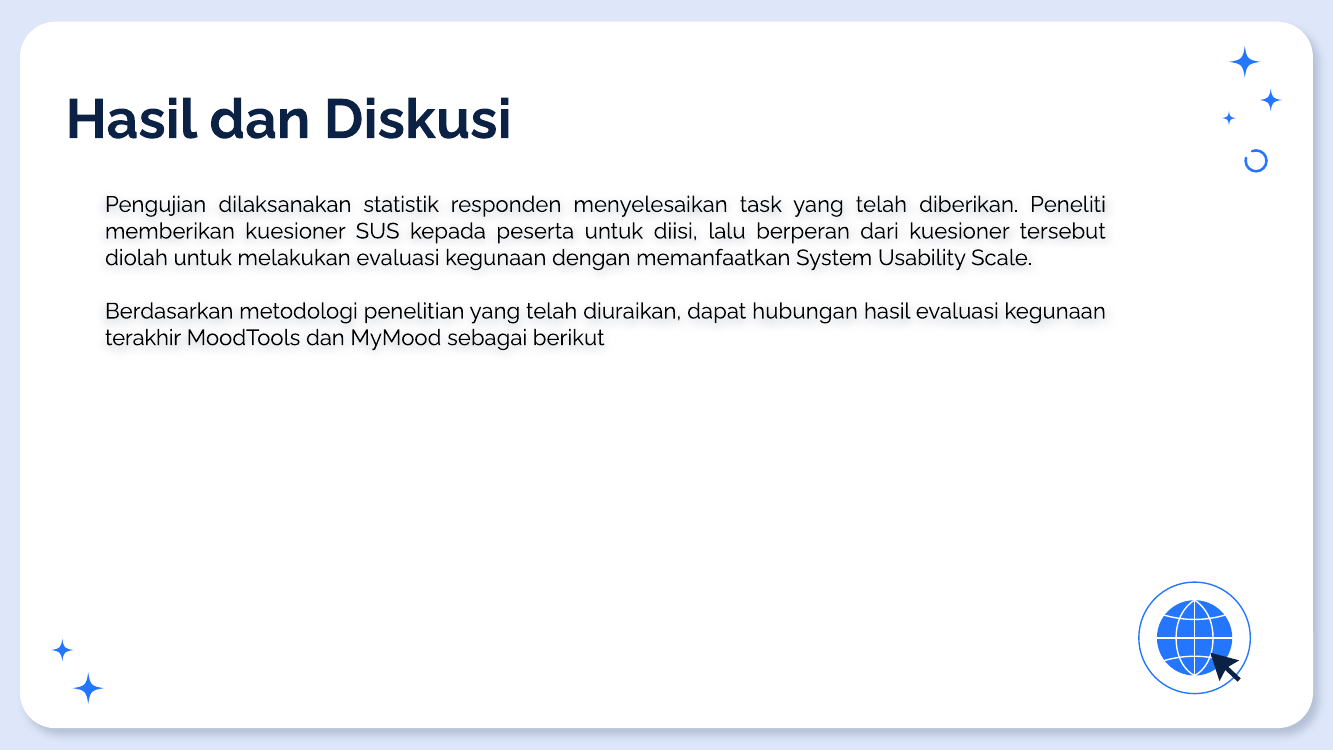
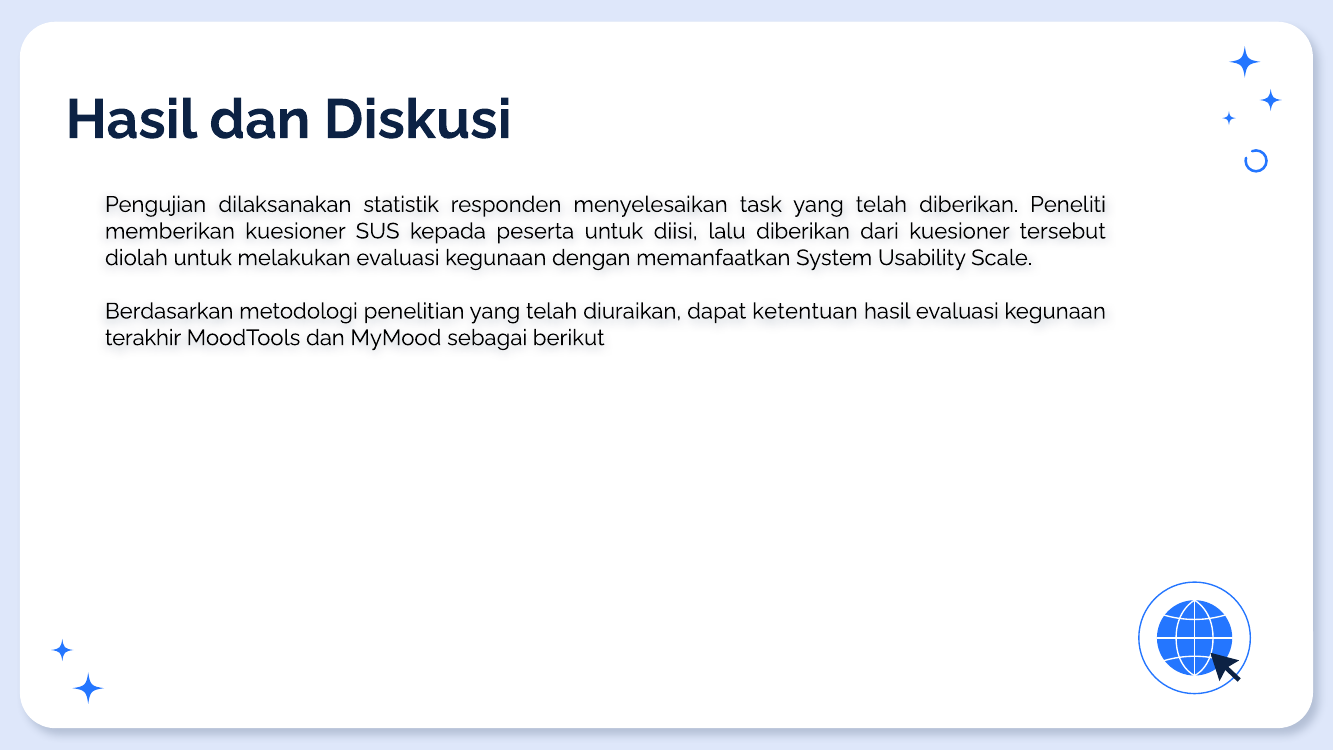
lalu berperan: berperan -> diberikan (803, 231)
hubungan: hubungan -> ketentuan (805, 311)
